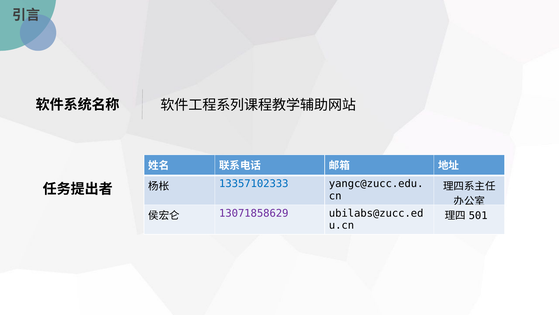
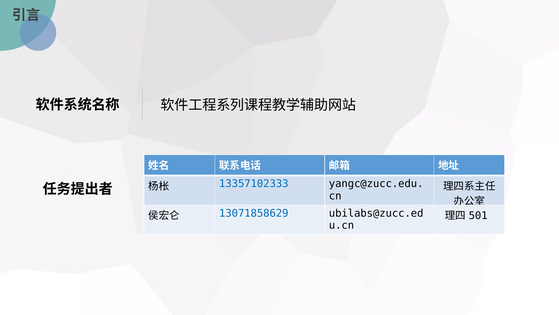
13071858629 colour: purple -> blue (254, 213)
